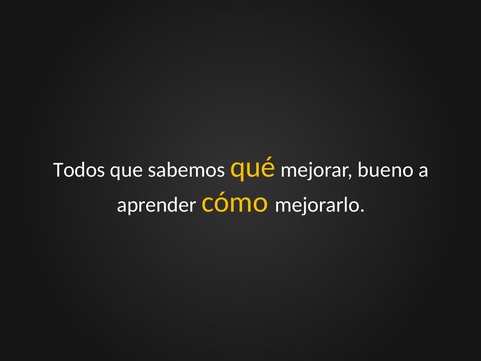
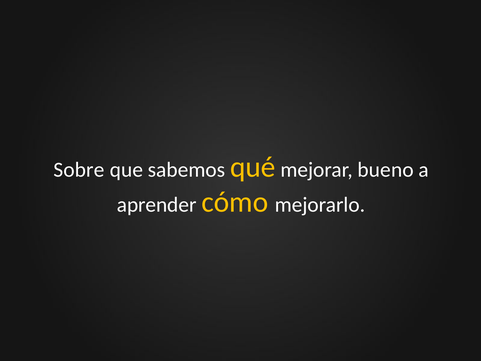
Todos: Todos -> Sobre (79, 170)
